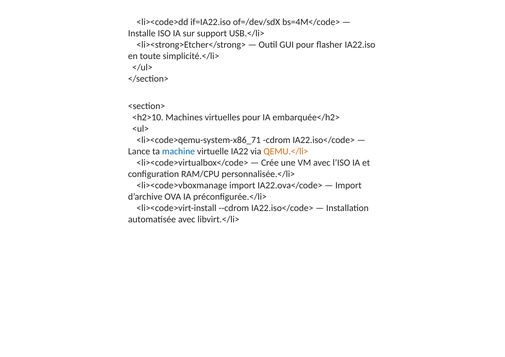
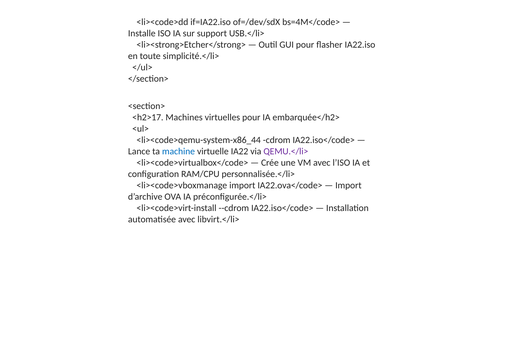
<h2>10: <h2>10 -> <h2>17 (148, 118)
<li><code>qemu-system-x86_71: <li><code>qemu-system-x86_71 -> <li><code>qemu-system-x86_44 (199, 140)
QEMU.</li> colour: orange -> purple (286, 152)
